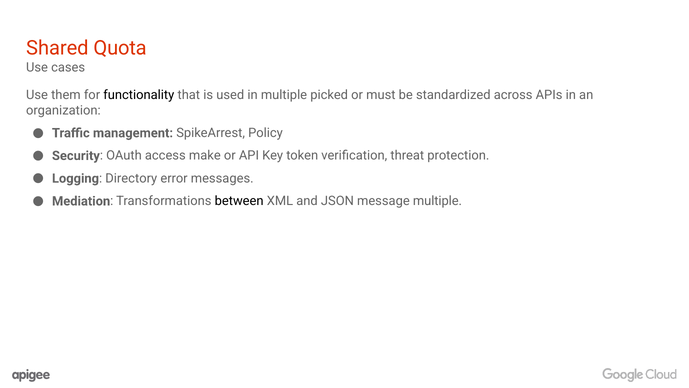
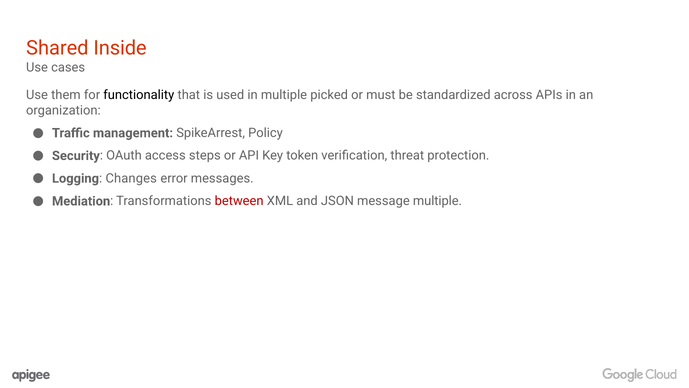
Quota: Quota -> Inside (120, 48)
make: make -> steps (205, 156)
Directory: Directory -> Changes (131, 178)
between colour: black -> red (239, 201)
